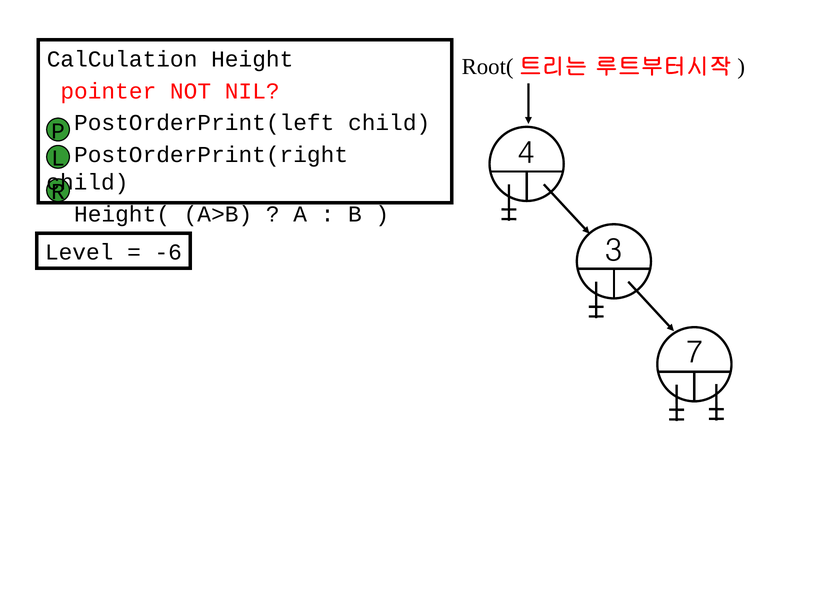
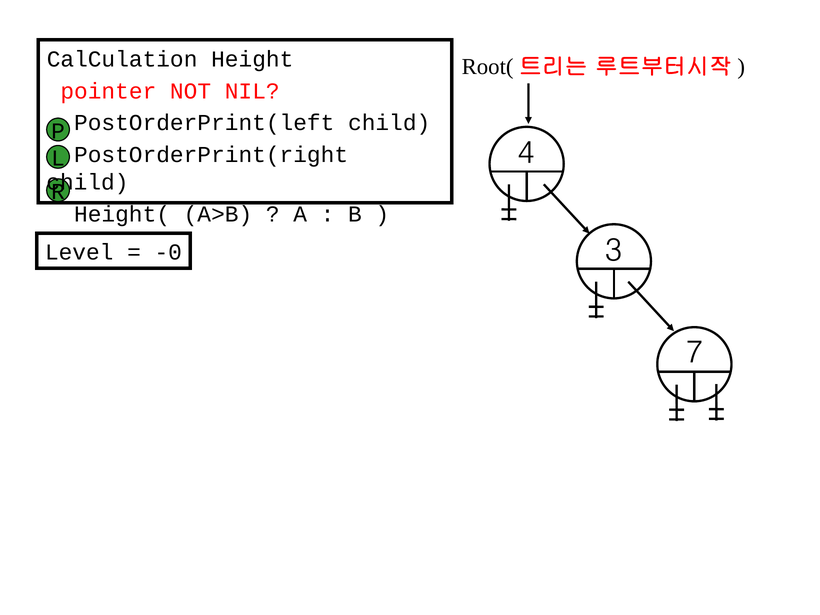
-6: -6 -> -0 (168, 252)
